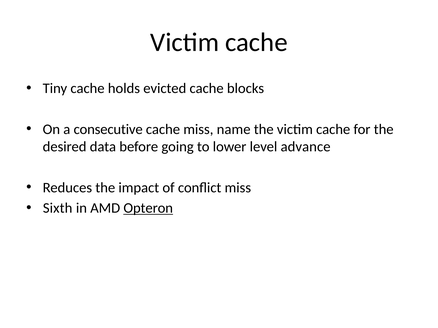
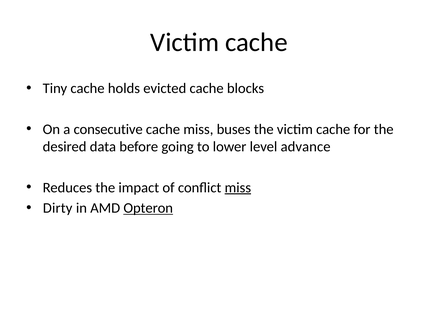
name: name -> buses (234, 129)
miss underline: none -> present (238, 188)
Sixth: Sixth -> Dirty (58, 208)
